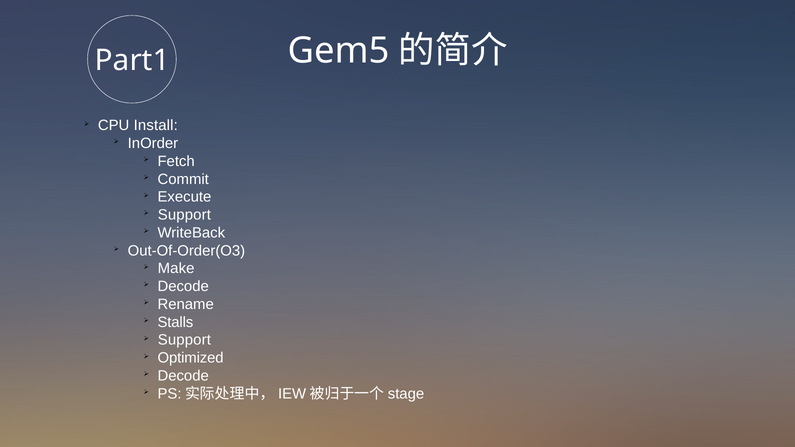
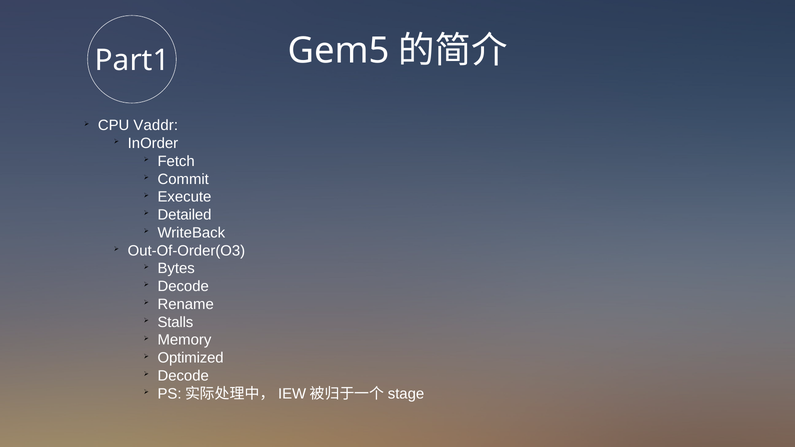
Install: Install -> Vaddr (156, 126)
Support: Support -> Detailed (184, 215)
Make: Make -> Bytes (176, 269)
Support: Support -> Memory (184, 340)
